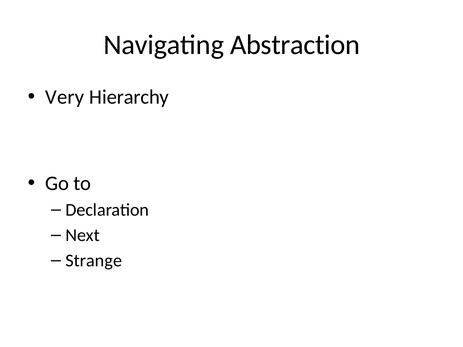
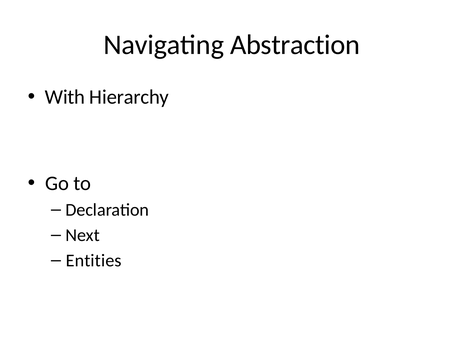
Very: Very -> With (65, 97)
Strange: Strange -> Entities (94, 261)
